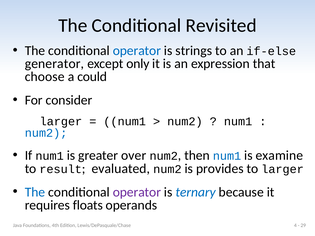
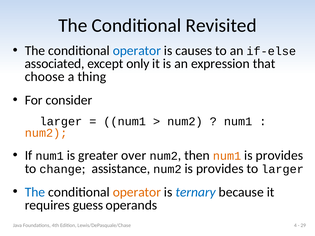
strings: strings -> causes (194, 51)
generator: generator -> associated (55, 64)
could: could -> thing (92, 77)
num2 colour: blue -> orange (46, 133)
num1 colour: blue -> orange (227, 156)
examine: examine -> provides (279, 156)
result: result -> change (61, 169)
evaluated: evaluated -> assistance (121, 169)
operator colour: purple -> orange (137, 192)
floats: floats -> guess (88, 205)
